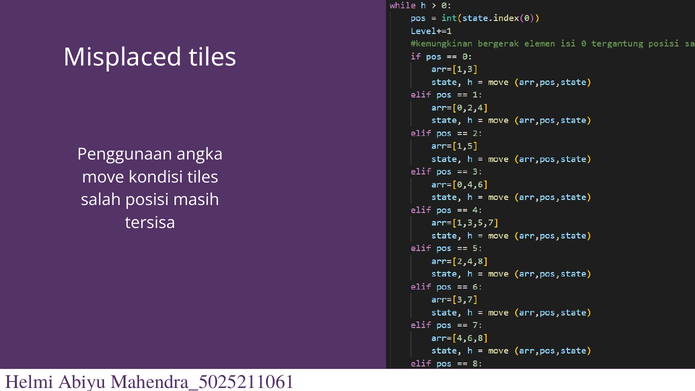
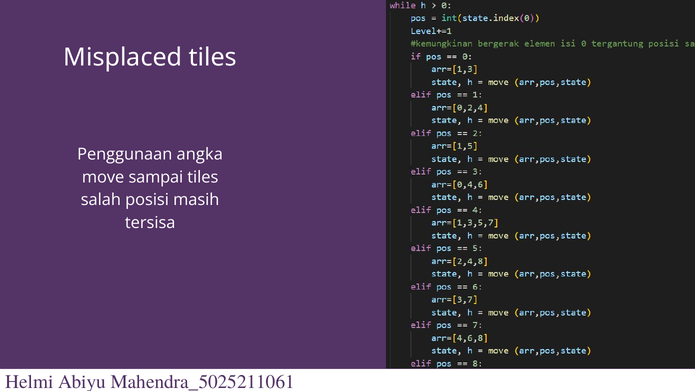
kondisi: kondisi -> sampai (156, 177)
